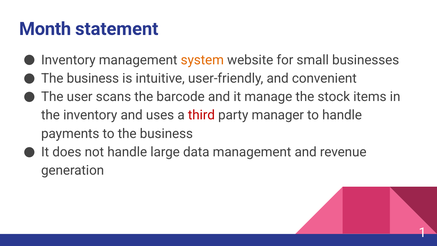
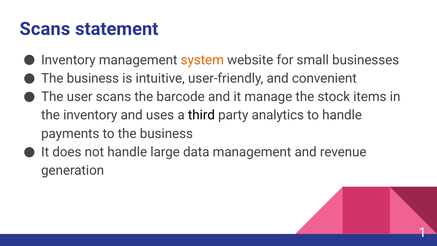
Month: Month -> Scans (45, 29)
third colour: red -> black (201, 115)
manager: manager -> analytics (278, 115)
